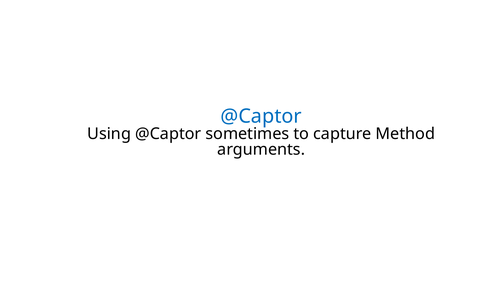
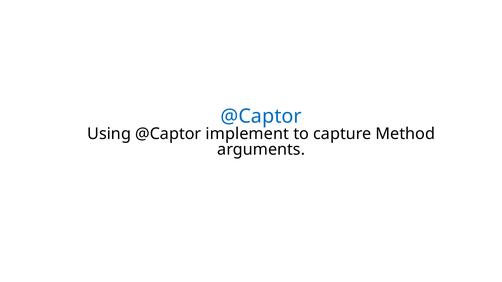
sometimes: sometimes -> implement (247, 134)
